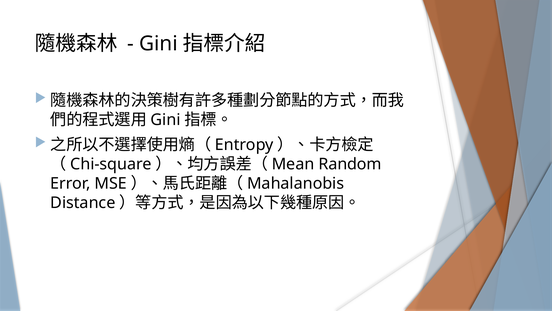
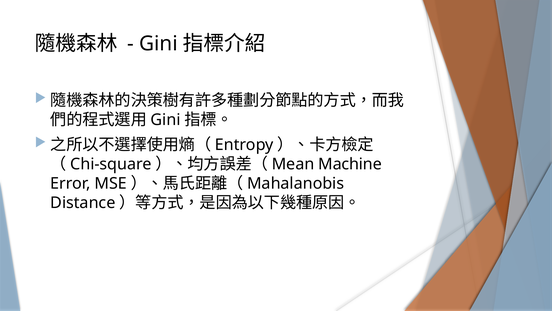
Random: Random -> Machine (350, 164)
